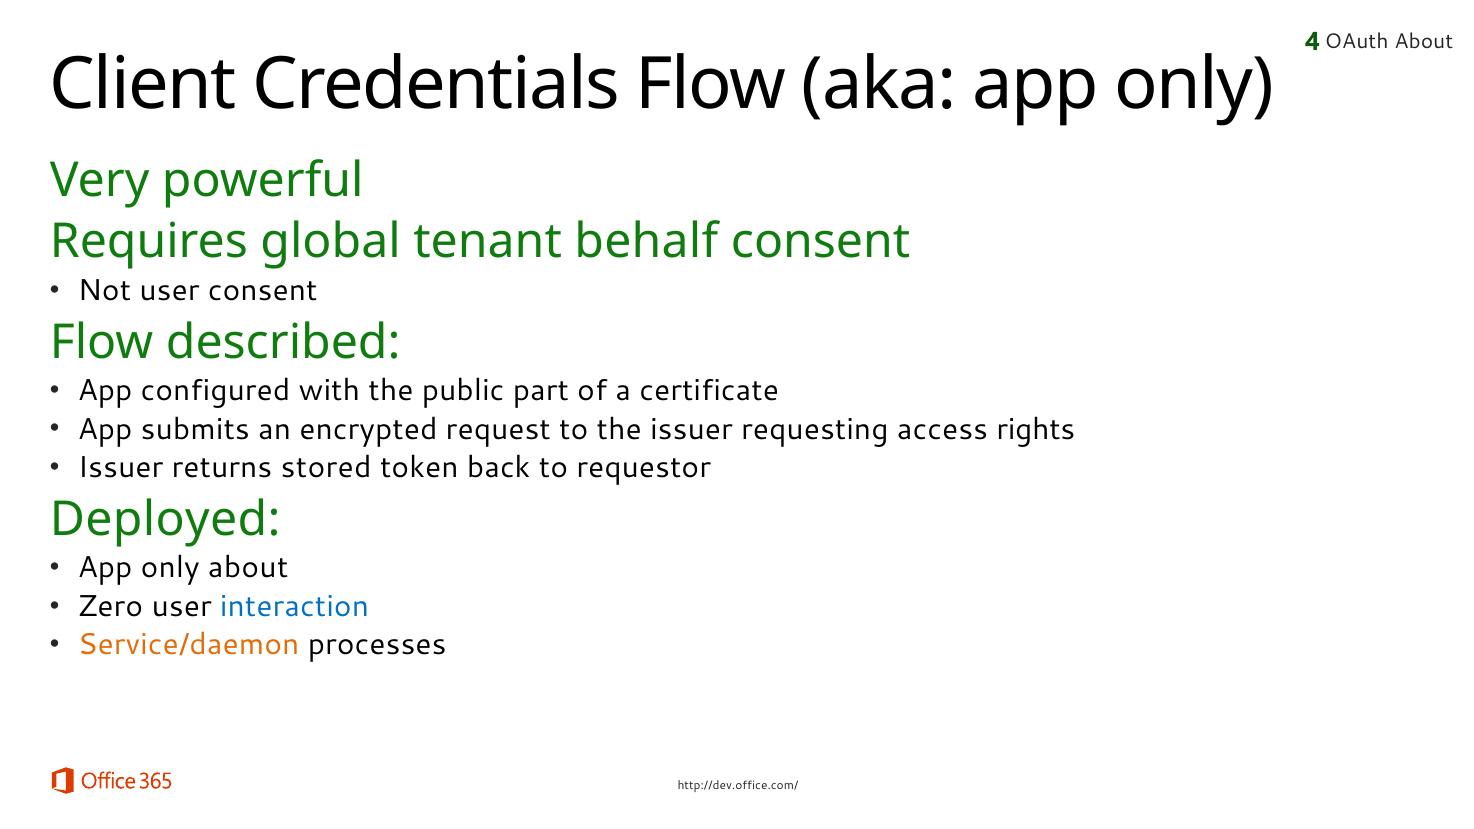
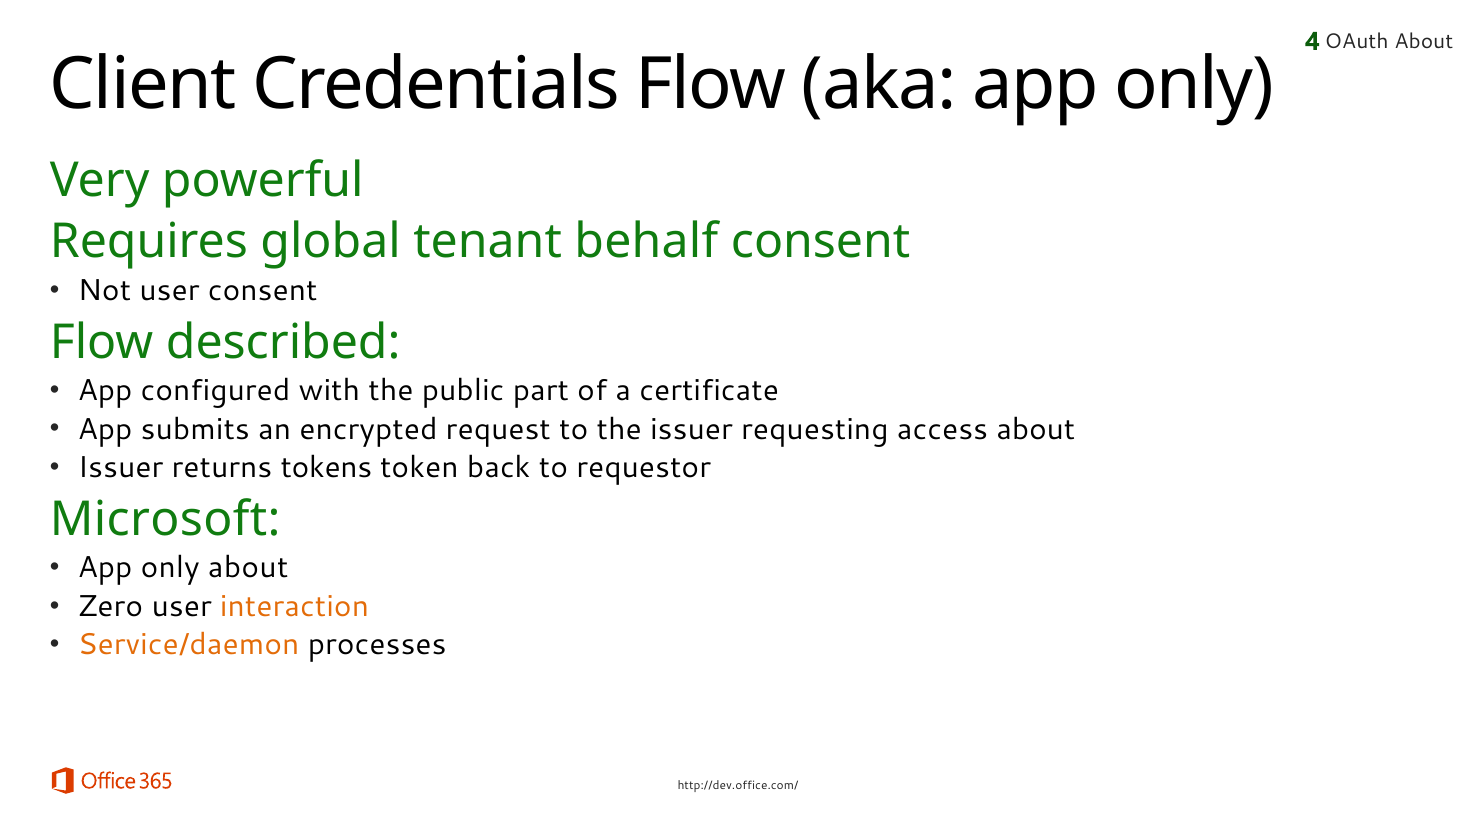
access rights: rights -> about (1036, 429)
stored: stored -> tokens (326, 468)
Deployed: Deployed -> Microsoft (165, 520)
interaction colour: blue -> orange (295, 606)
